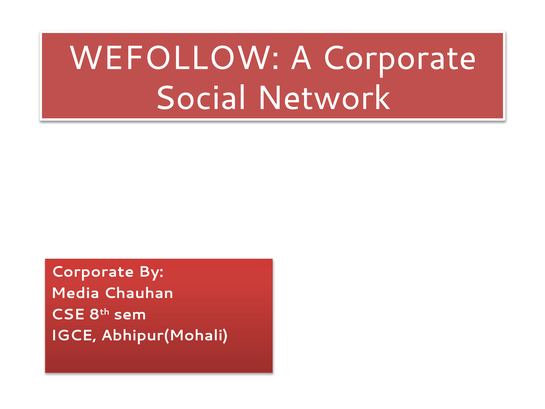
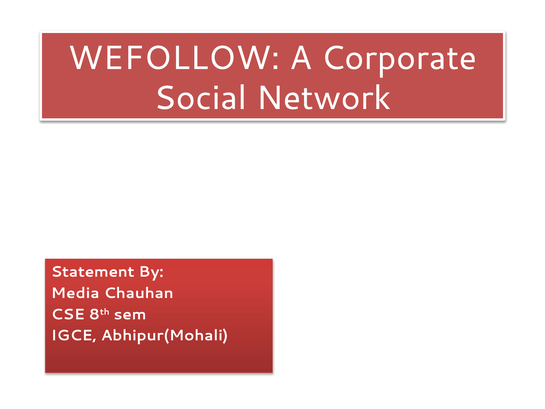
Corporate: Corporate -> Statement (93, 272)
